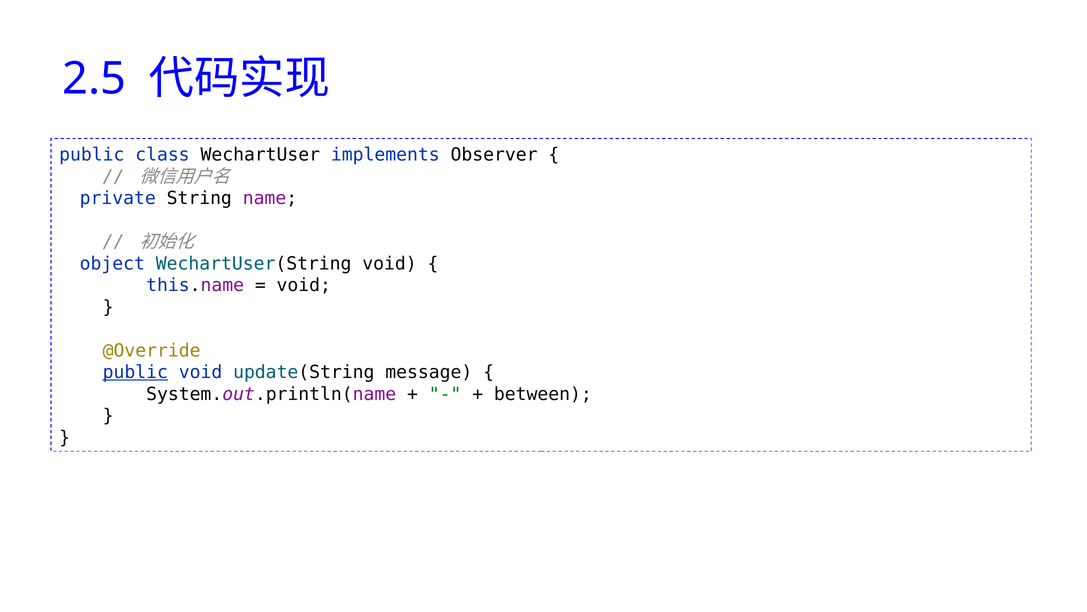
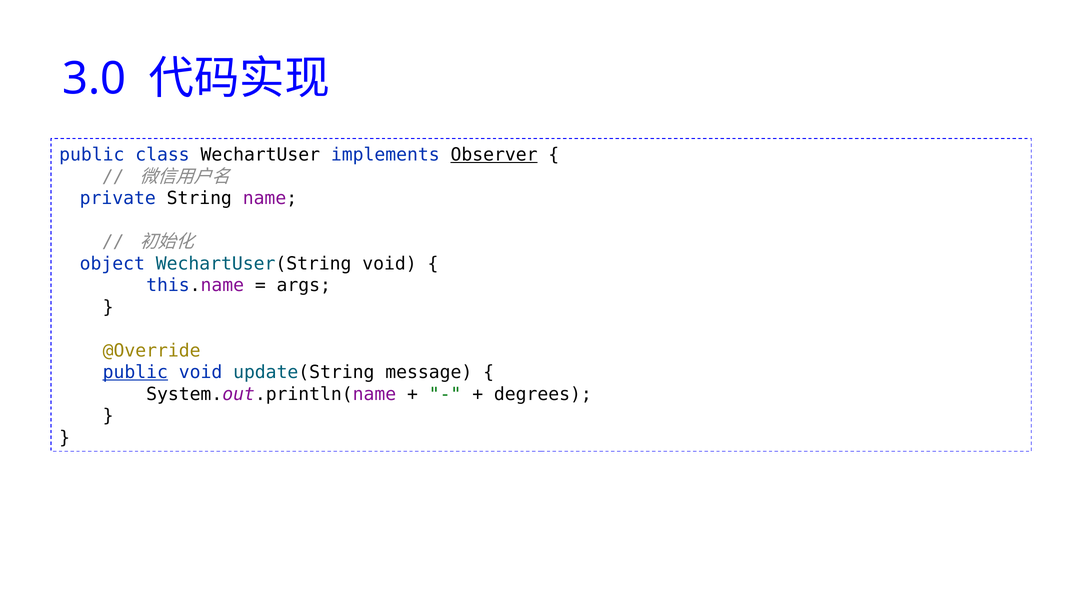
2.5: 2.5 -> 3.0 (94, 79)
Observer underline: none -> present (494, 155)
void: void -> args (304, 285)
between: between -> degrees (543, 394)
